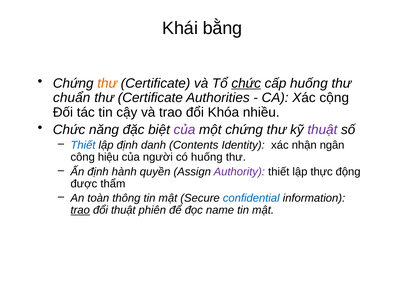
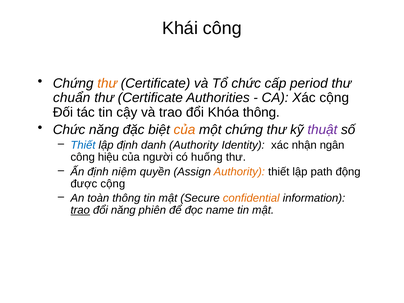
Khái bằng: bằng -> công (222, 28)
chức underline: present -> none (246, 83)
cấp huống: huống -> period (309, 83)
Khóa nhiều: nhiều -> thông (261, 112)
của colour: purple -> orange (184, 130)
danh Contents: Contents -> Authority (194, 145)
hành: hành -> niệm (124, 172)
Authority colour: purple -> orange (239, 172)
thực: thực -> path (322, 172)
được thẩm: thẩm -> cộng (113, 184)
confidential colour: blue -> orange (251, 198)
đổi thuật: thuật -> năng (123, 210)
